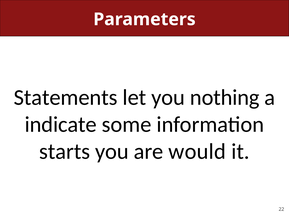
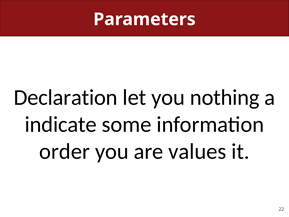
Statements: Statements -> Declaration (66, 97)
starts: starts -> order (65, 151)
would: would -> values (197, 151)
